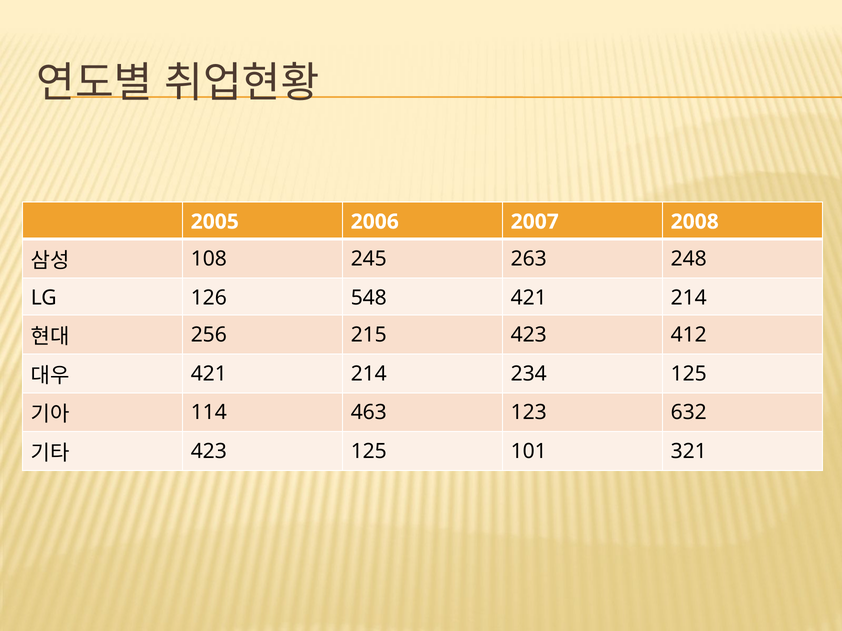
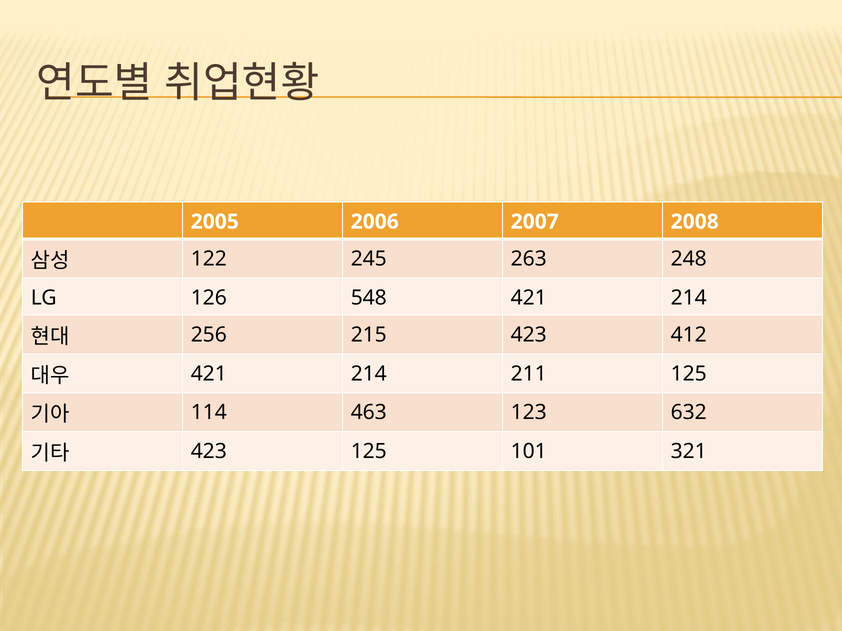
108: 108 -> 122 (209, 259)
234: 234 -> 211 (529, 374)
